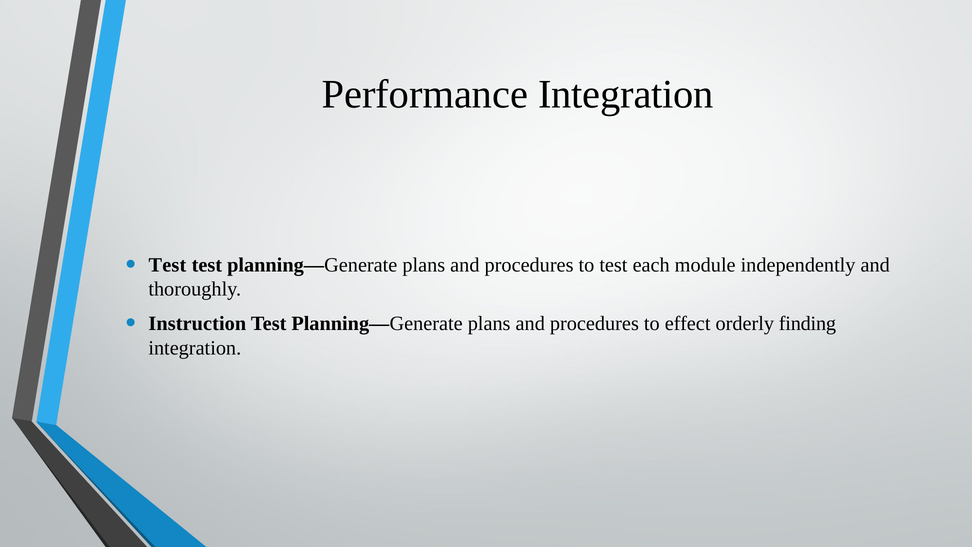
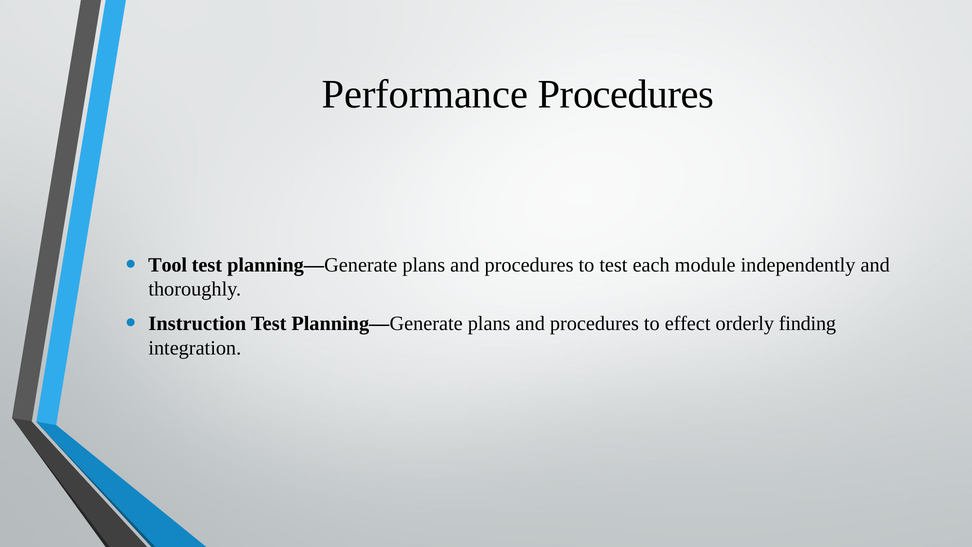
Performance Integration: Integration -> Procedures (626, 94)
Test: Test -> Tool (168, 265)
